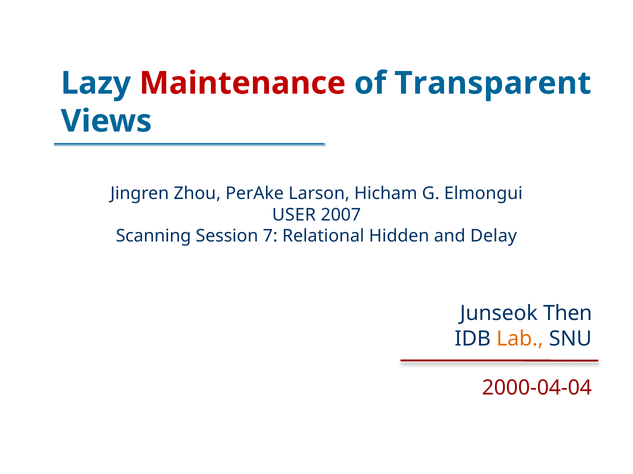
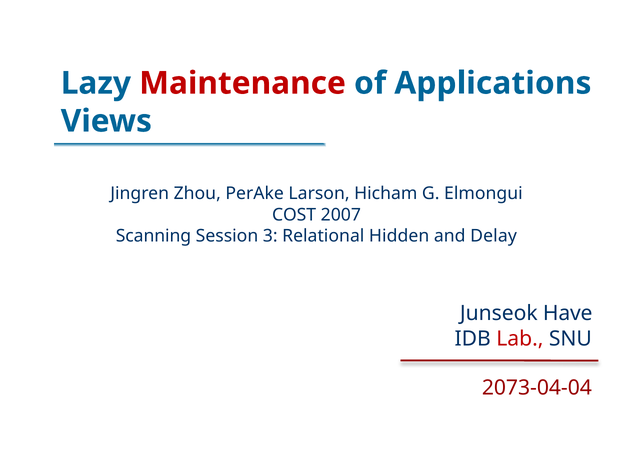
Transparent: Transparent -> Applications (493, 83)
USER: USER -> COST (294, 215)
7: 7 -> 3 (270, 237)
Then: Then -> Have (568, 314)
Lab colour: orange -> red (520, 339)
2000-04-04: 2000-04-04 -> 2073-04-04 (537, 388)
